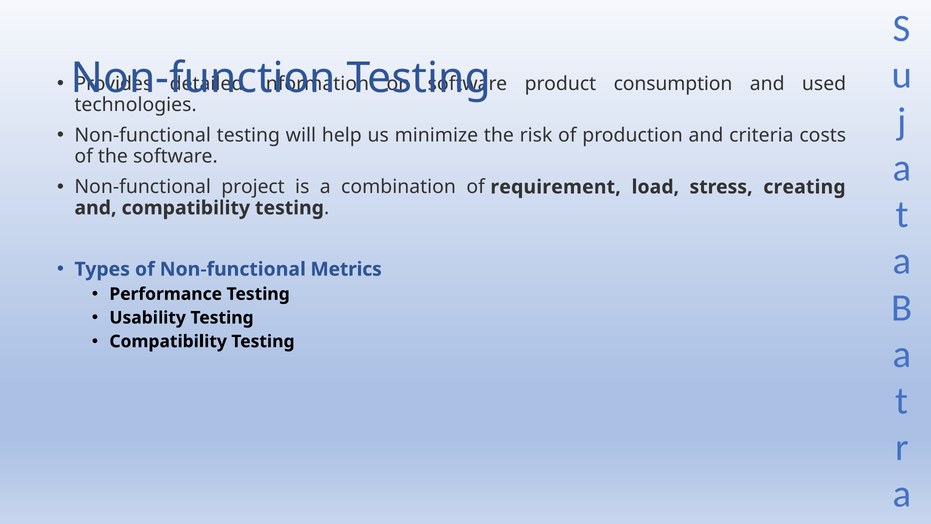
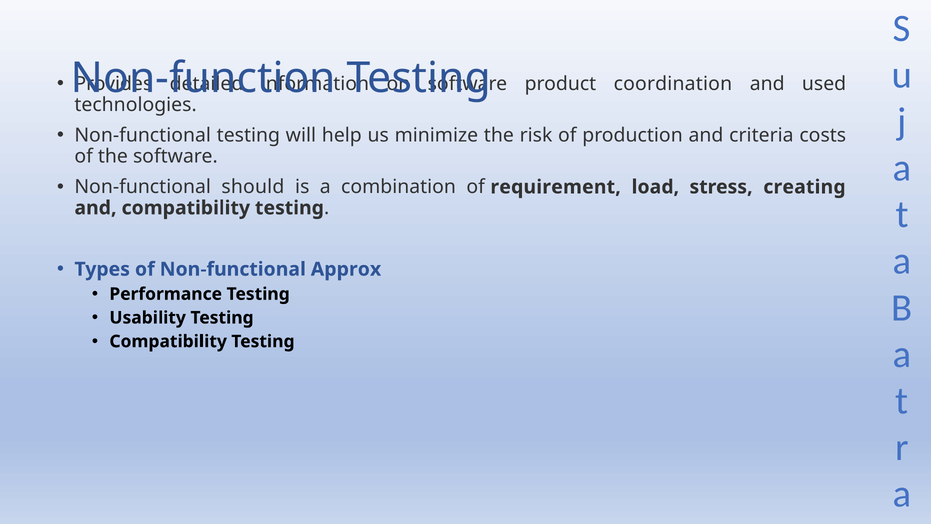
consumption: consumption -> coordination (673, 84)
project: project -> should (253, 187)
Metrics: Metrics -> Approx (346, 269)
